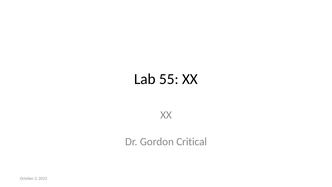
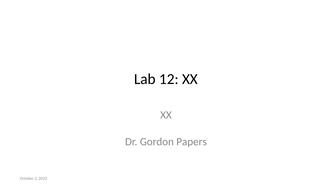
55: 55 -> 12 (169, 79)
Critical: Critical -> Papers (192, 141)
